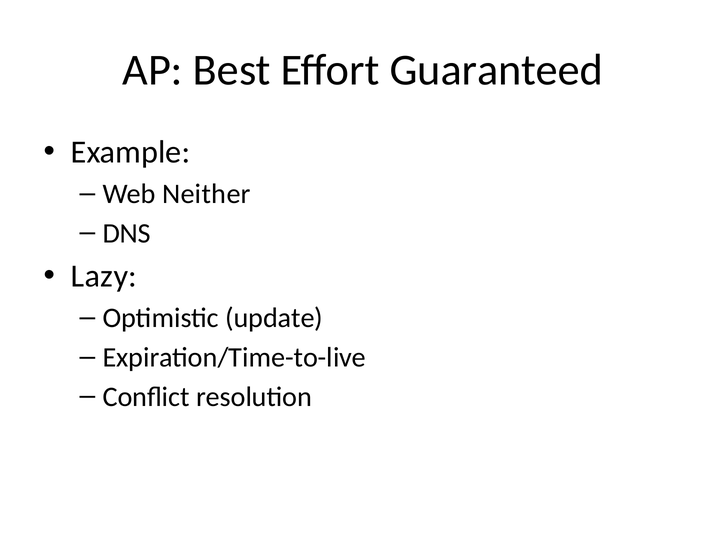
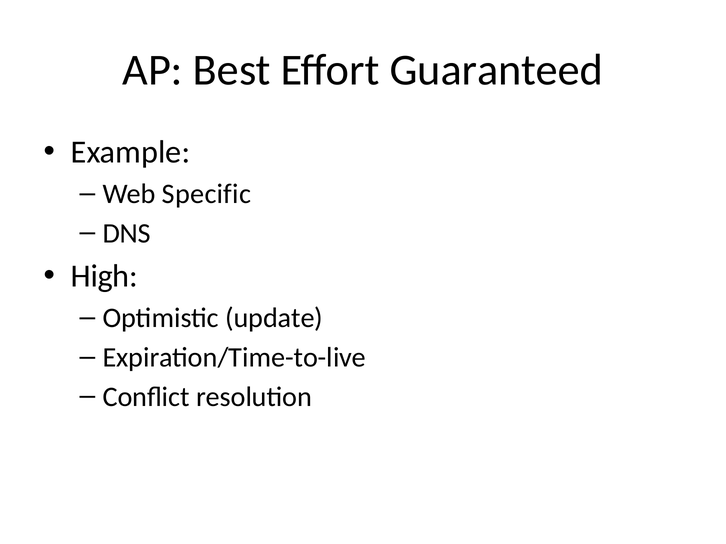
Neither: Neither -> Specific (206, 194)
Lazy: Lazy -> High (104, 276)
